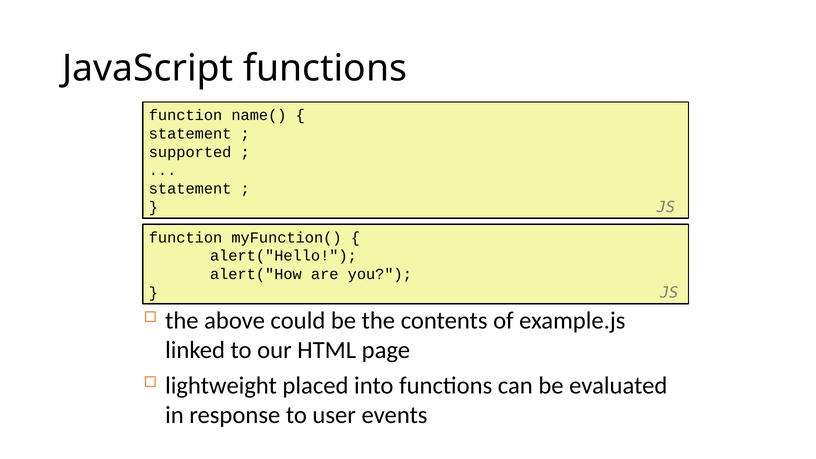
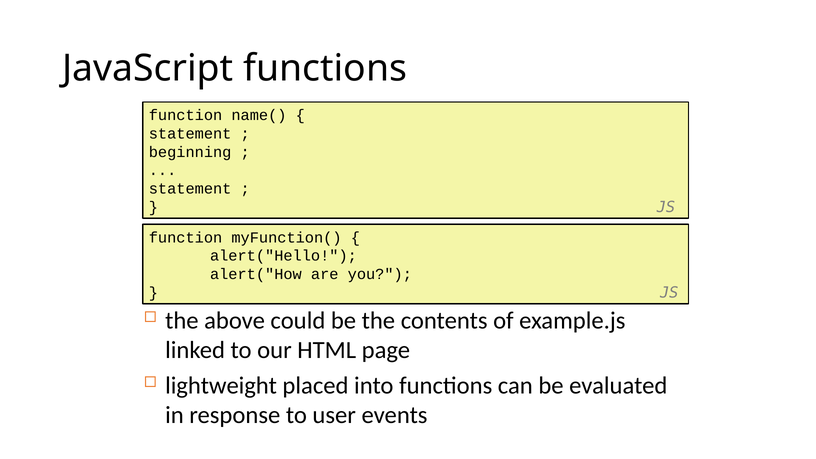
supported: supported -> beginning (190, 152)
